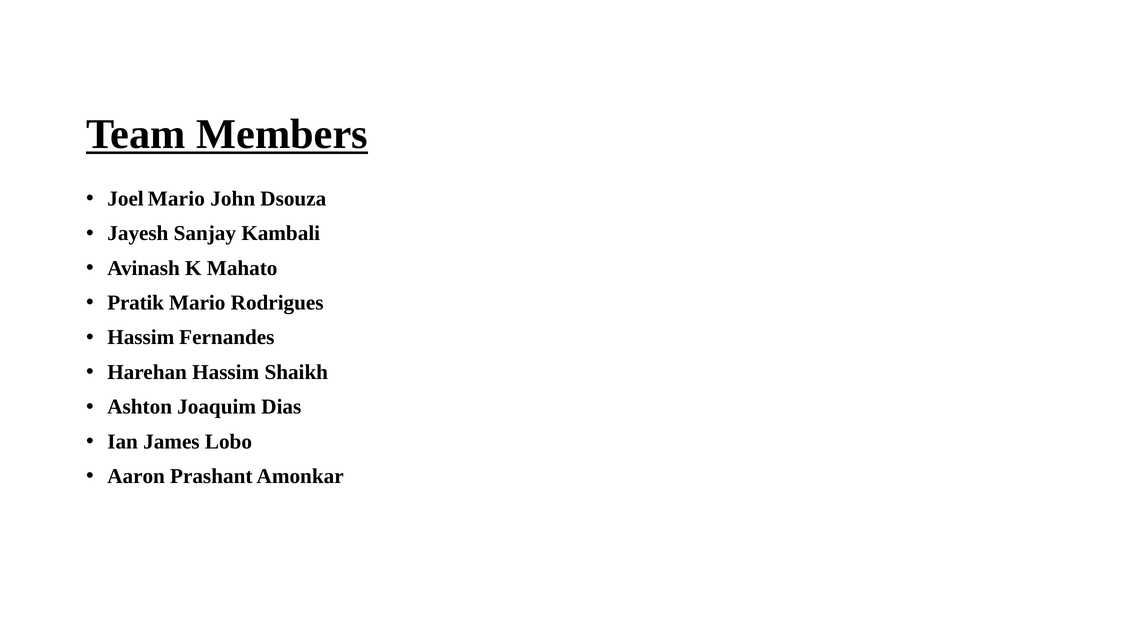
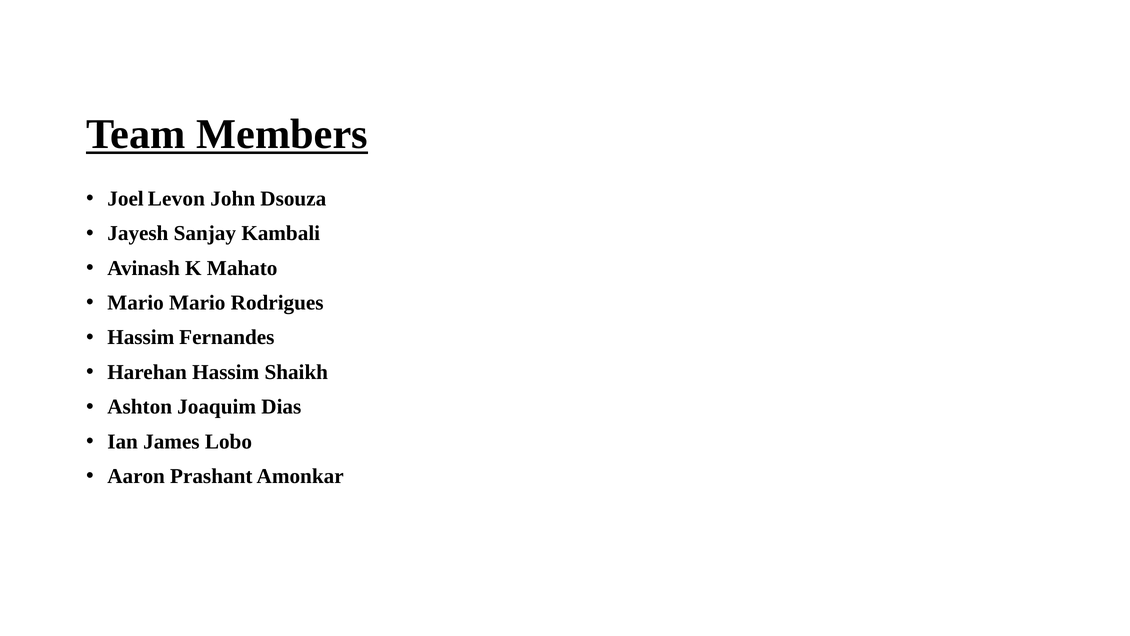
Joel Mario: Mario -> Levon (176, 199)
Pratik: Pratik -> Mario (136, 303)
